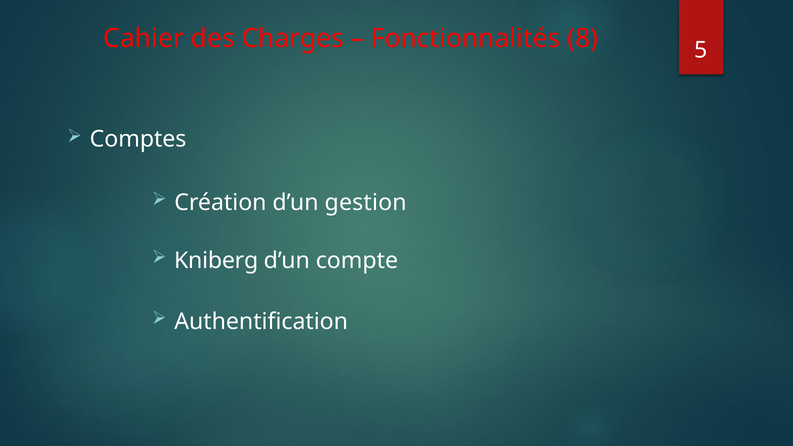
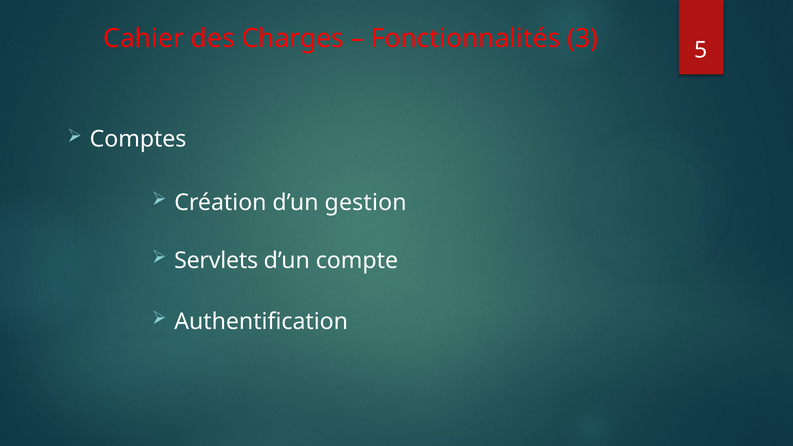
8: 8 -> 3 (583, 39)
Kniberg: Kniberg -> Servlets (216, 260)
